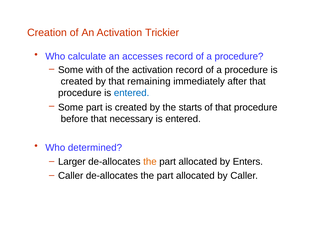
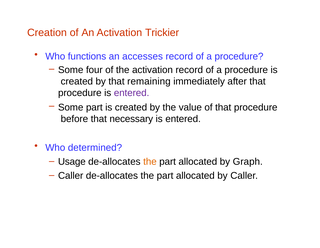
calculate: calculate -> functions (87, 56)
with: with -> four (94, 70)
entered colour: blue -> purple (132, 93)
starts: starts -> value (190, 107)
Larger: Larger -> Usage (72, 161)
Enters: Enters -> Graph (248, 161)
